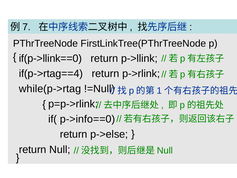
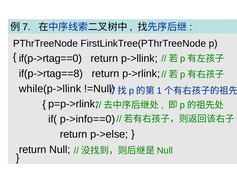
if(p->llink==0: if(p->llink==0 -> if(p->rtag==0 (50, 58)
if(p->rtag==4: if(p->rtag==4 -> if(p->rtag==8 (51, 73)
while(p->rtag: while(p->rtag -> while(p->llink (50, 89)
